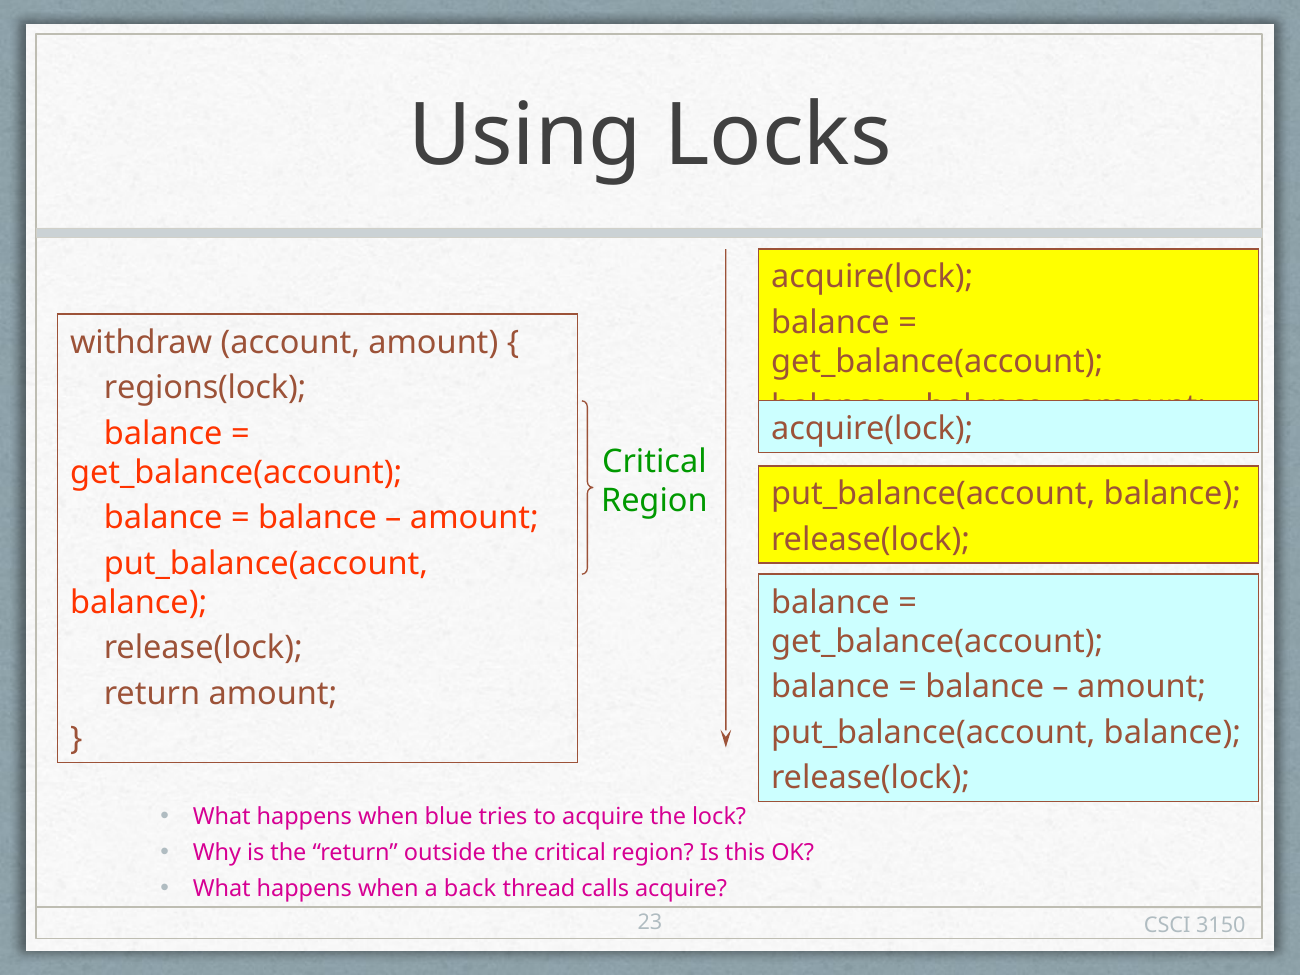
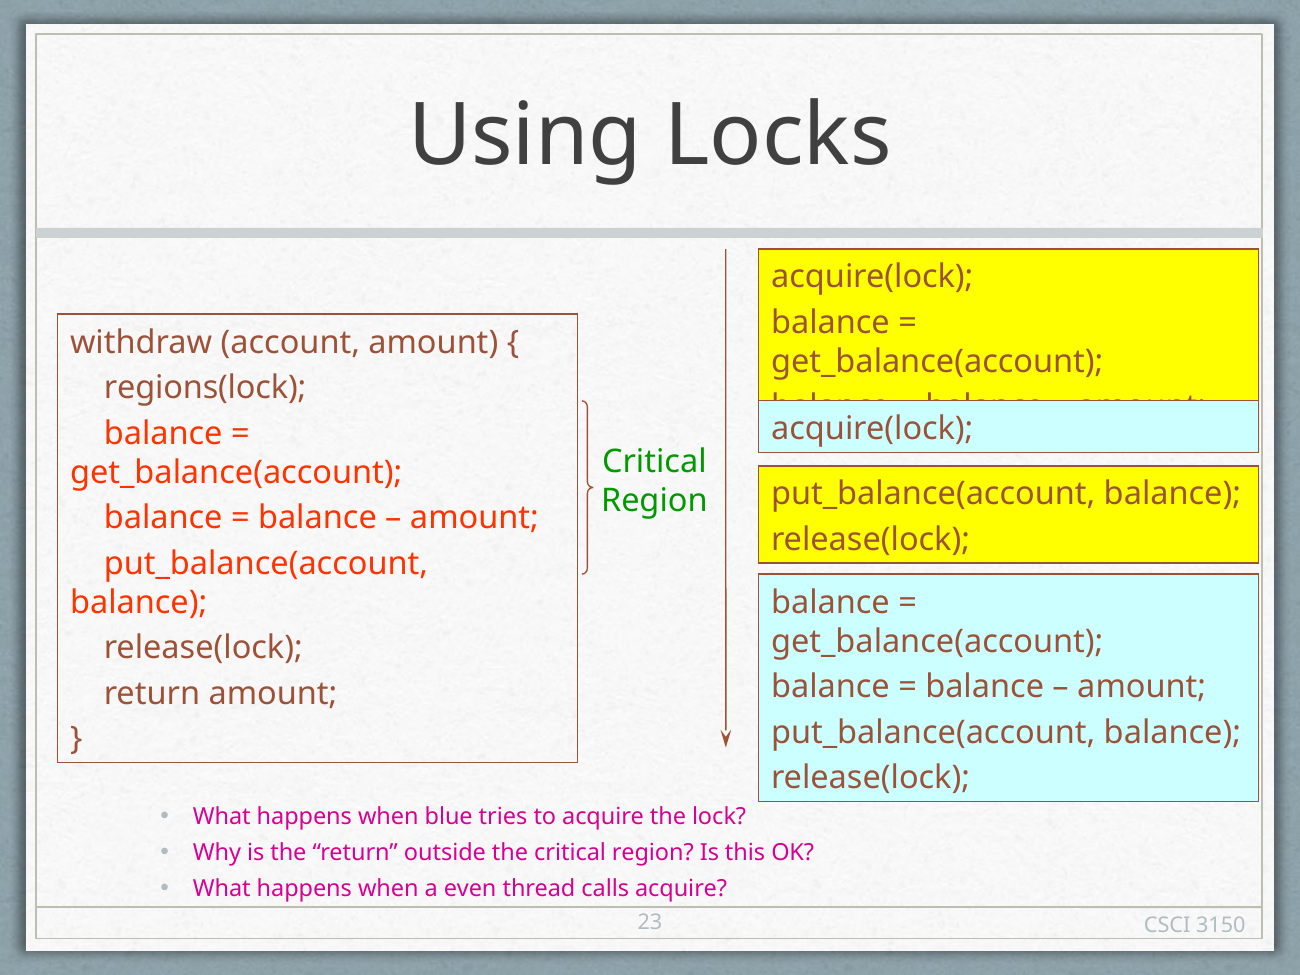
back: back -> even (470, 889)
